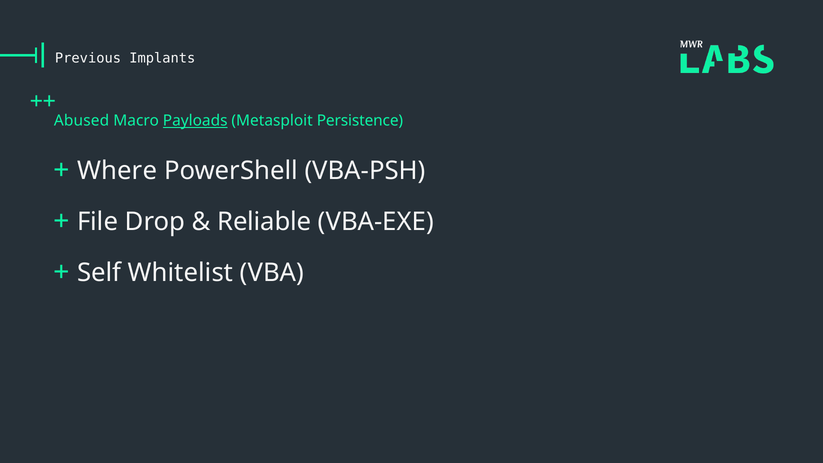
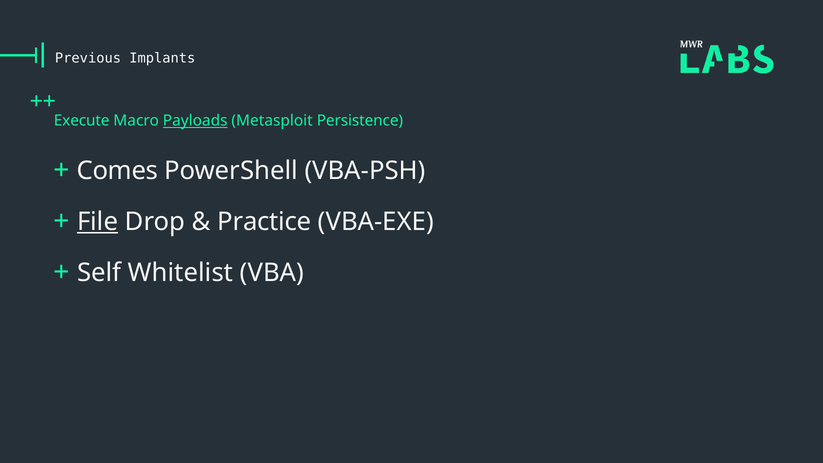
Abused: Abused -> Execute (82, 121)
Where: Where -> Comes (117, 171)
File underline: none -> present (98, 222)
Reliable: Reliable -> Practice (264, 222)
